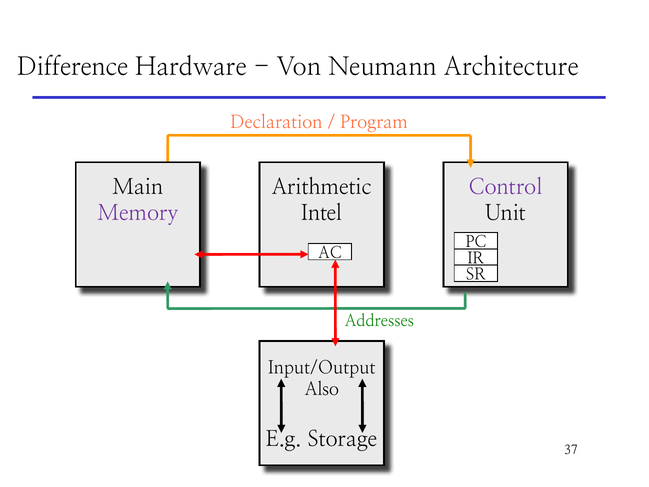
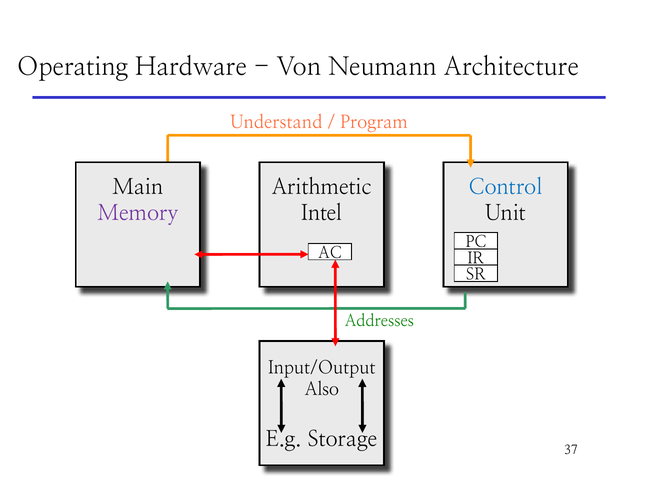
Difference: Difference -> Operating (73, 67)
Declaration: Declaration -> Understand (276, 122)
Control colour: purple -> blue (506, 187)
